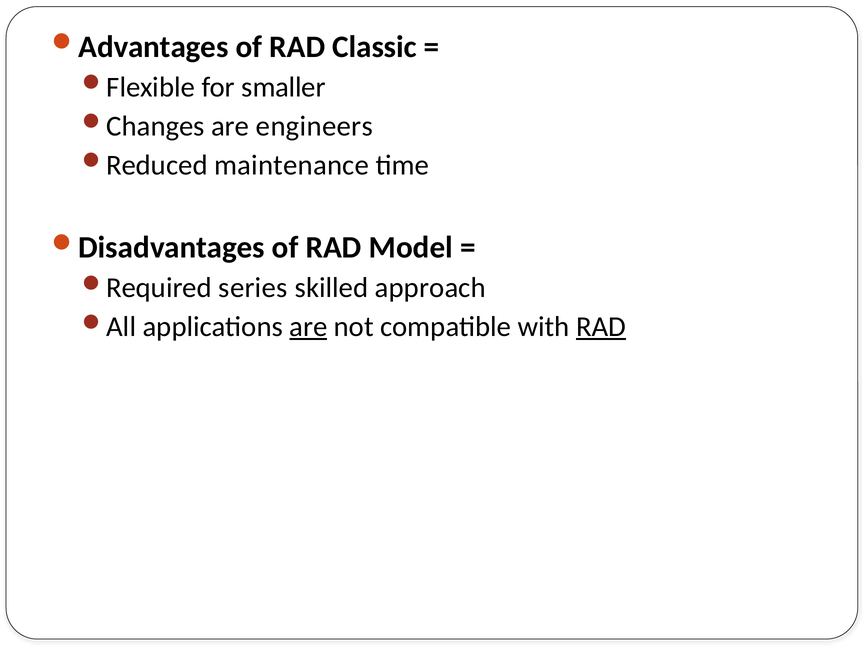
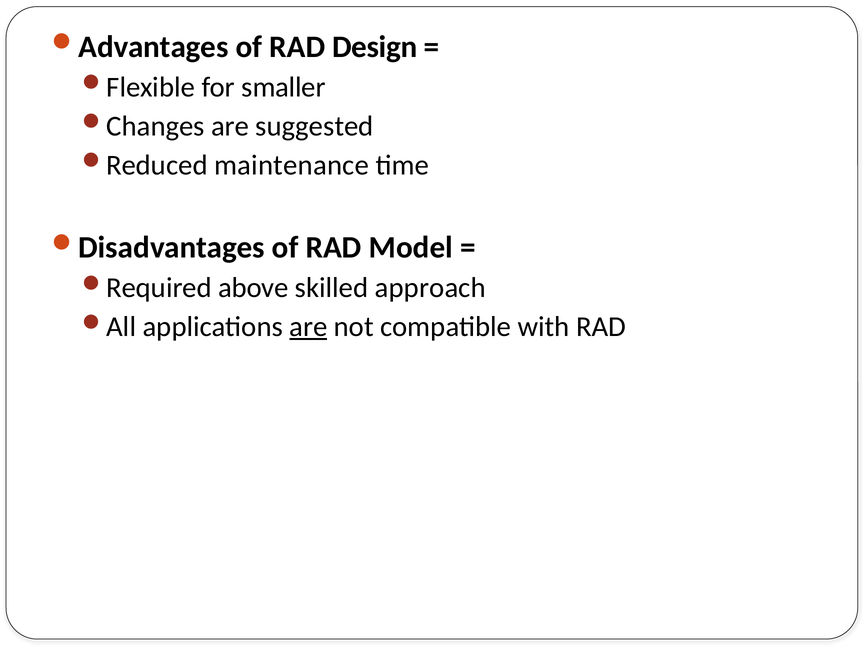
Classic: Classic -> Design (375, 47)
engineers: engineers -> suggested (315, 126)
series: series -> above (253, 288)
RAD underline: present -> none (601, 327)
